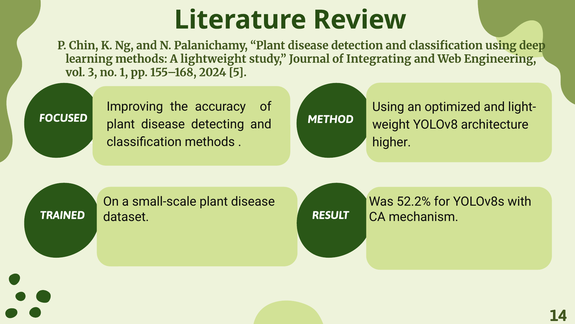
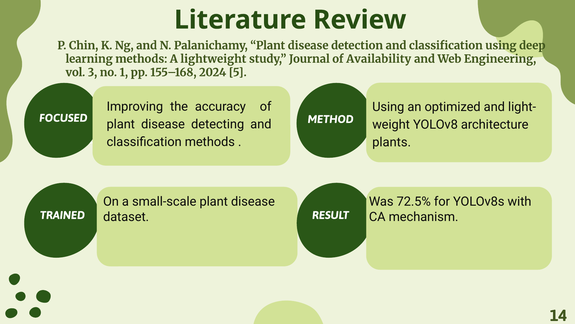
Integrating: Integrating -> Availability (379, 59)
higher: higher -> plants (392, 142)
52.2%: 52.2% -> 72.5% (414, 201)
